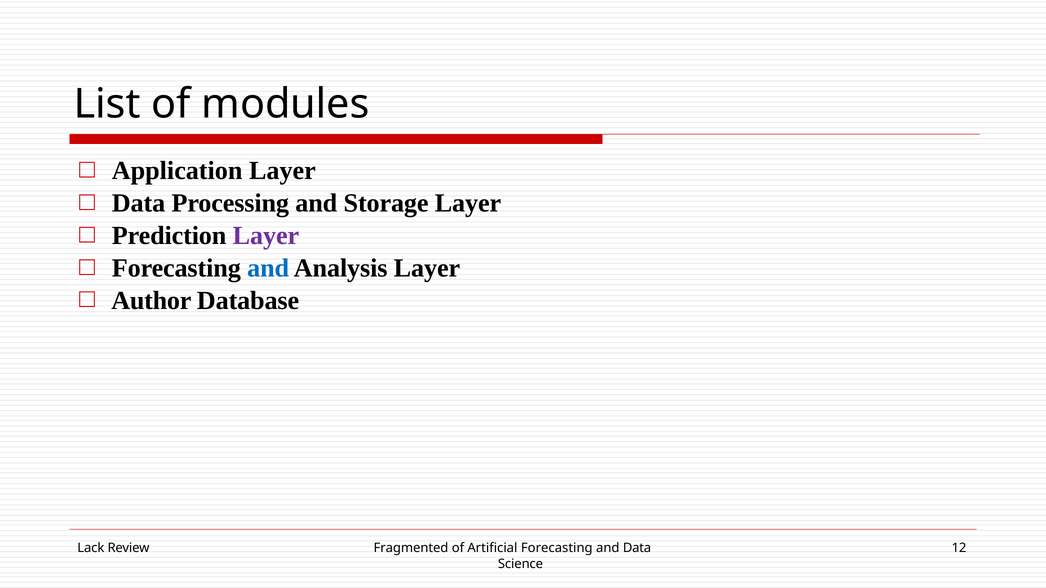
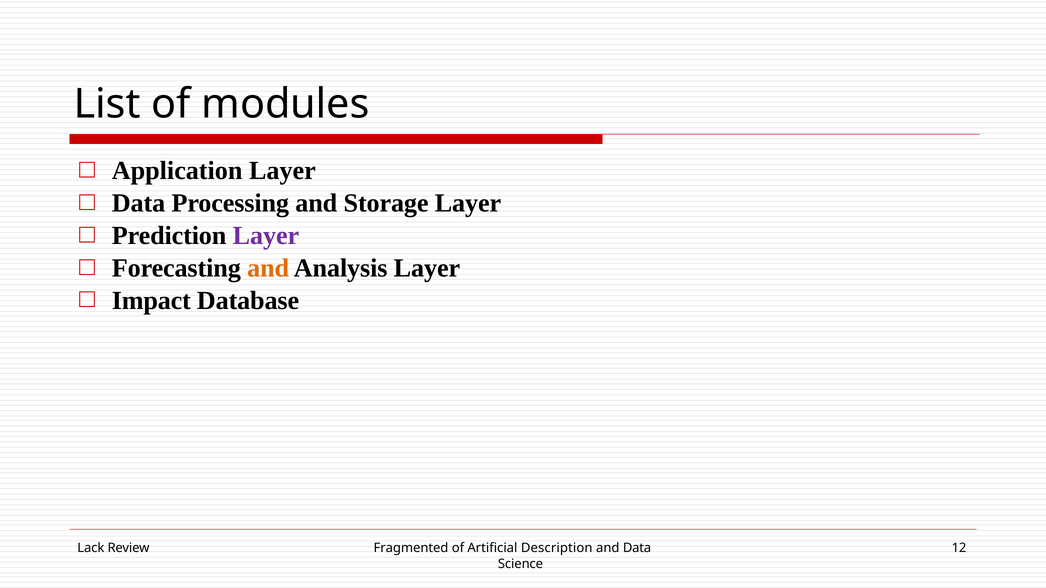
and colour: blue -> orange (268, 268)
Author: Author -> Impact (151, 301)
Artificial Forecasting: Forecasting -> Description (557, 548)
